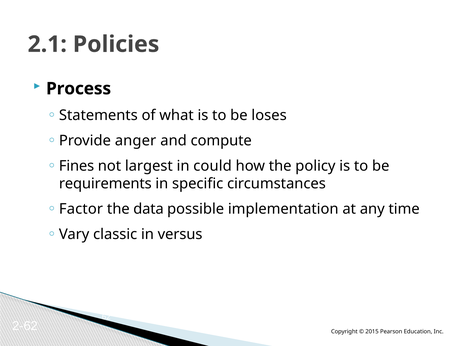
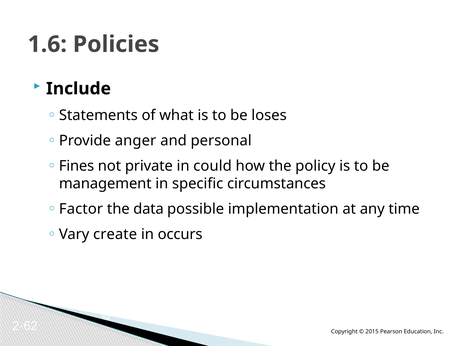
2.1: 2.1 -> 1.6 (47, 44)
Process: Process -> Include (78, 89)
compute: compute -> personal (221, 141)
largest: largest -> private (149, 166)
requirements: requirements -> management (105, 184)
classic: classic -> create (115, 234)
versus: versus -> occurs (180, 234)
